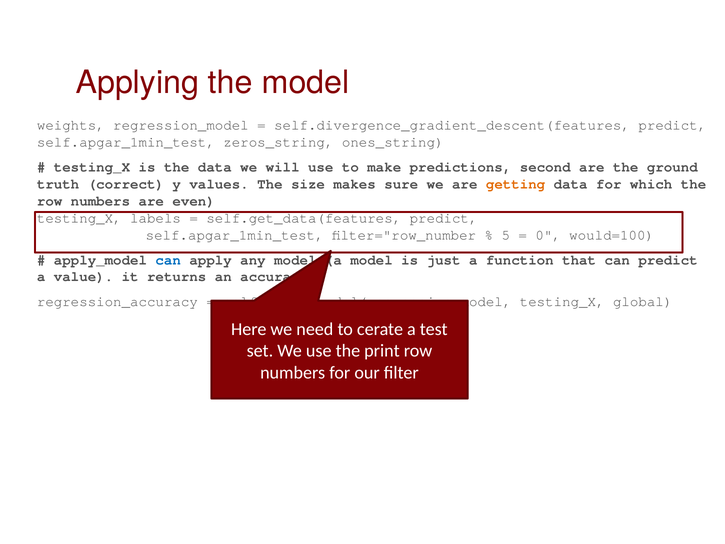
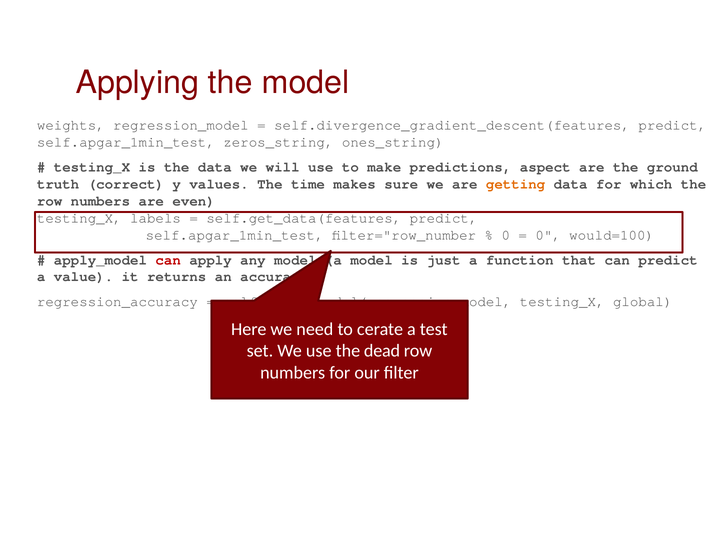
second: second -> aspect (545, 167)
size: size -> time (308, 184)
5: 5 -> 0 (506, 235)
can colour: blue -> red (168, 260)
print: print -> dead (382, 351)
